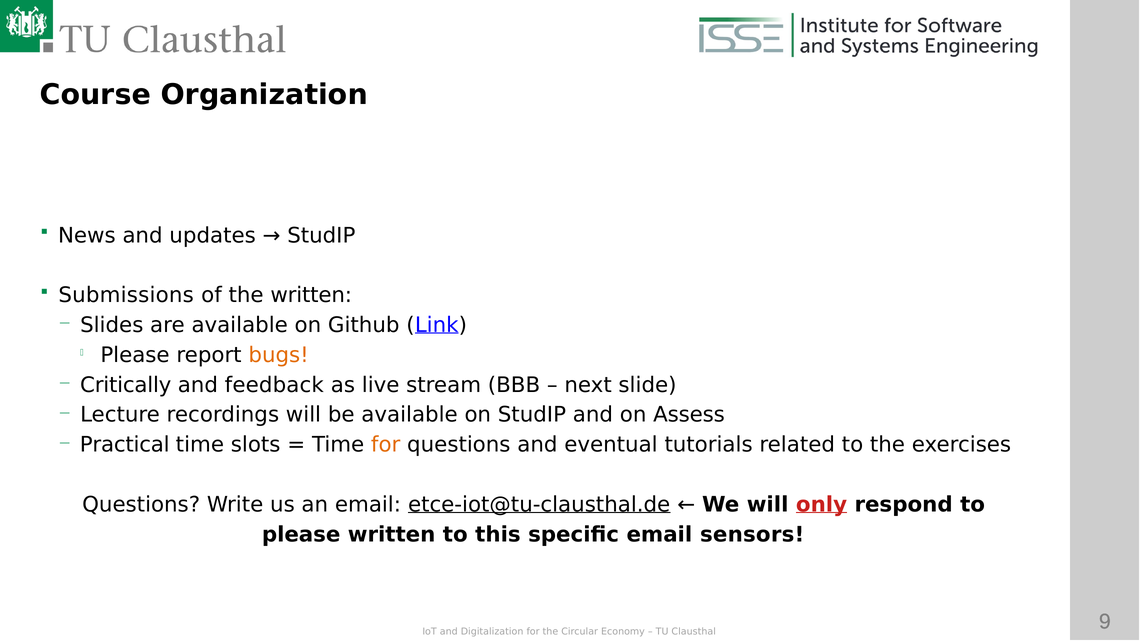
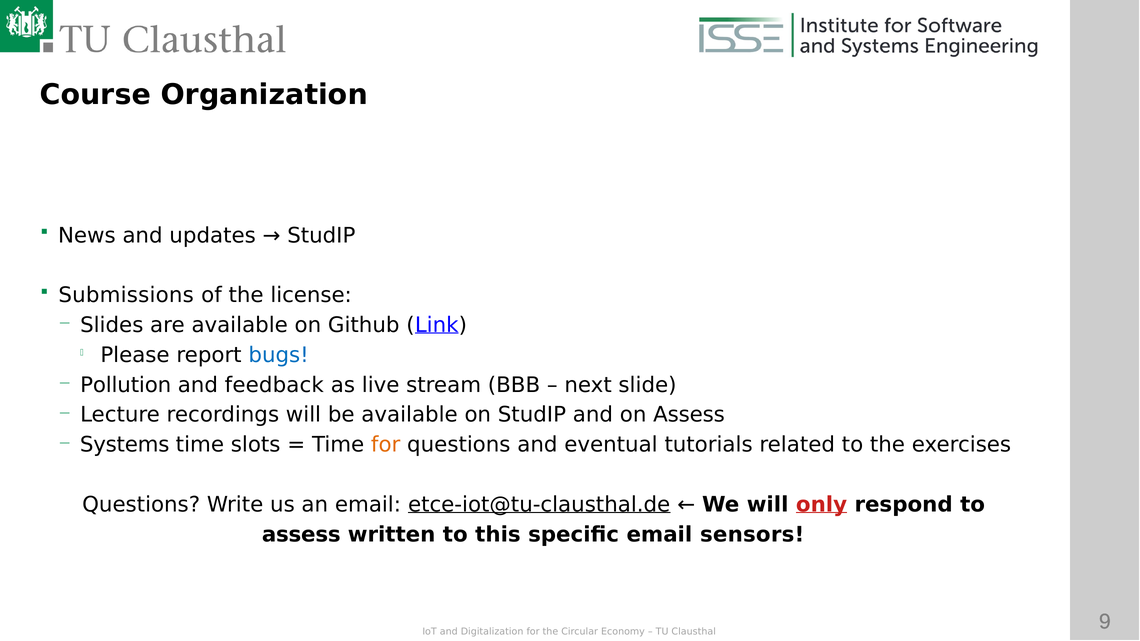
the written: written -> license (311, 295)
bugs colour: orange -> blue (279, 355)
Critically: Critically -> Pollution (126, 385)
Practical: Practical -> Systems (125, 445)
please: please -> assess (301, 535)
